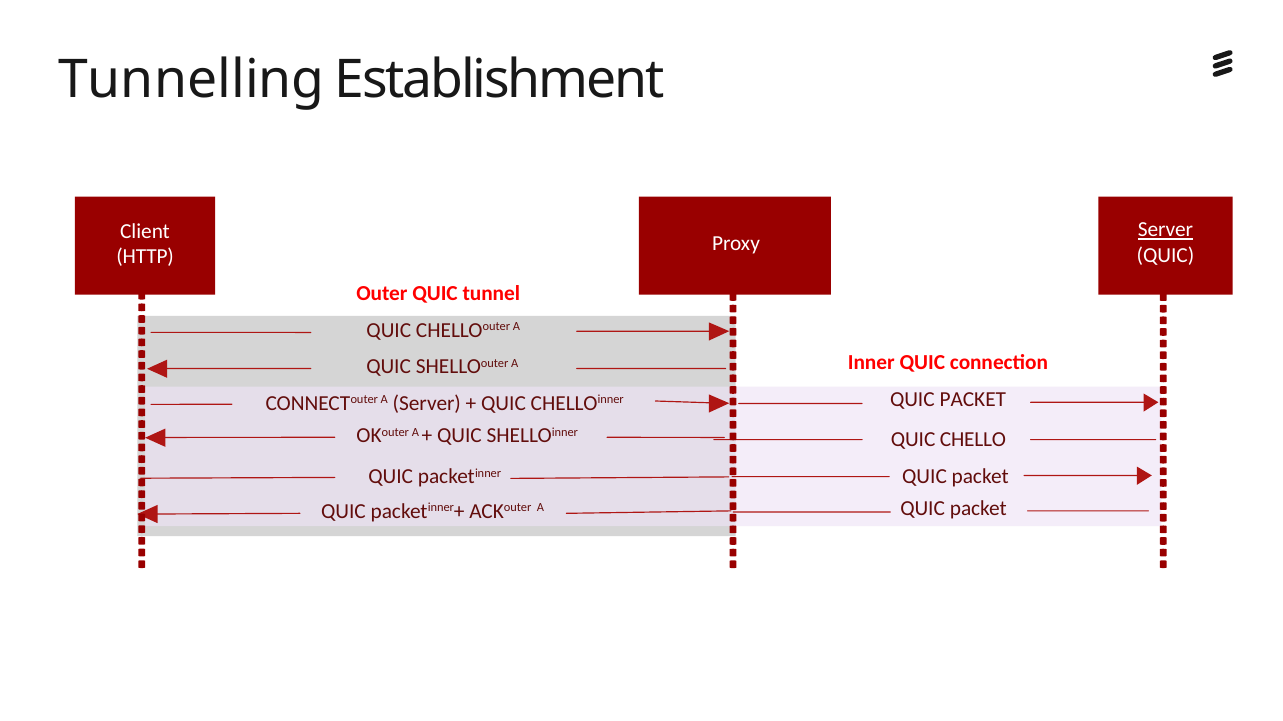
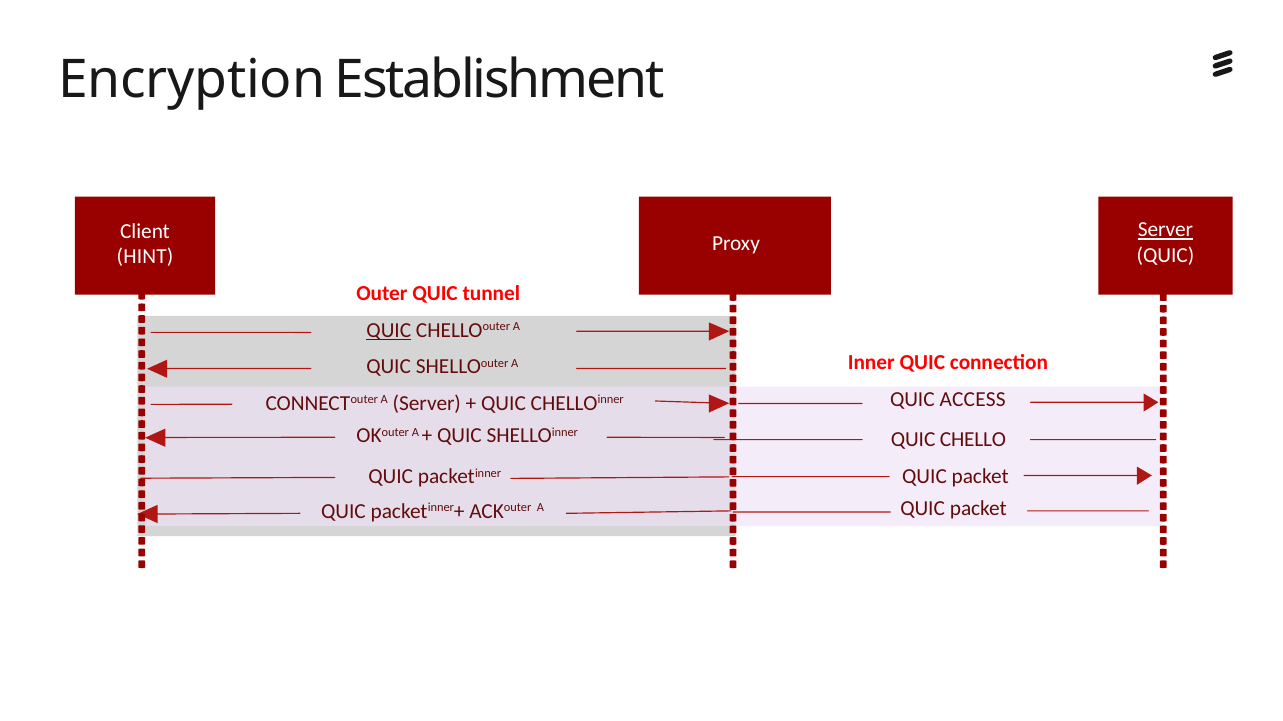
Tunnelling: Tunnelling -> Encryption (192, 80)
HTTP: HTTP -> HINT (145, 257)
QUIC underline: none -> present (389, 330)
PACKET: PACKET -> ACCESS (973, 400)
